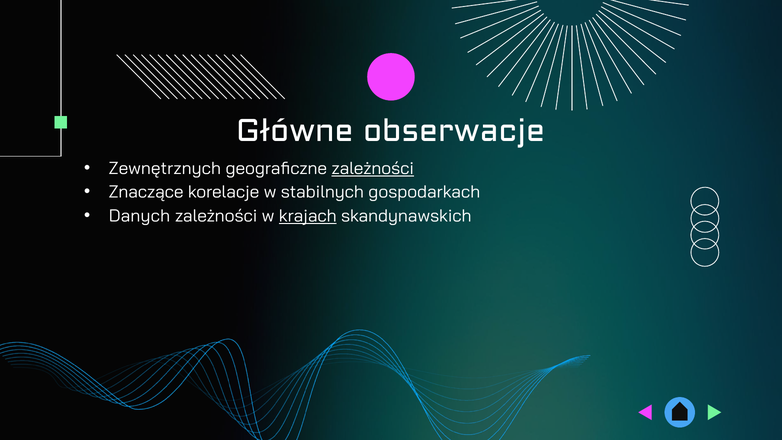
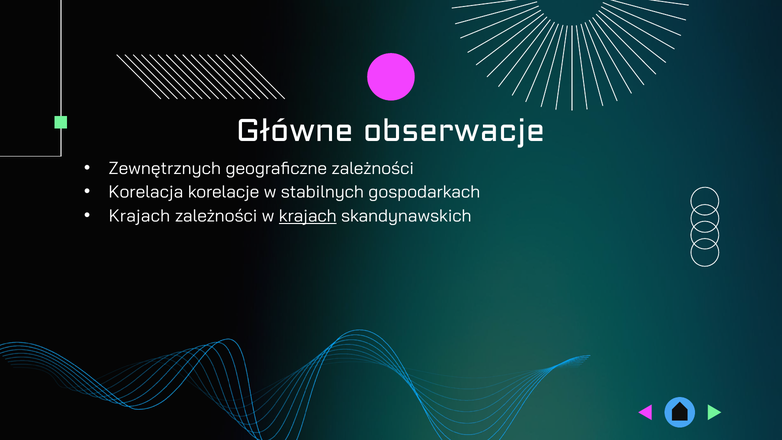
zależności underline: present -> none (373, 168)
Znaczące: Znaczące -> Korelacja (146, 192)
Danych: Danych -> Krajach (139, 216)
